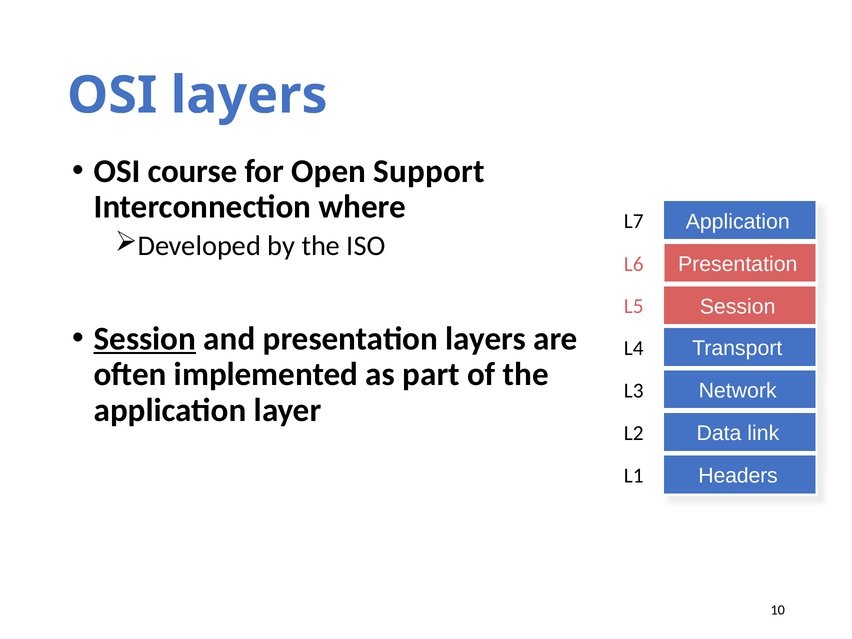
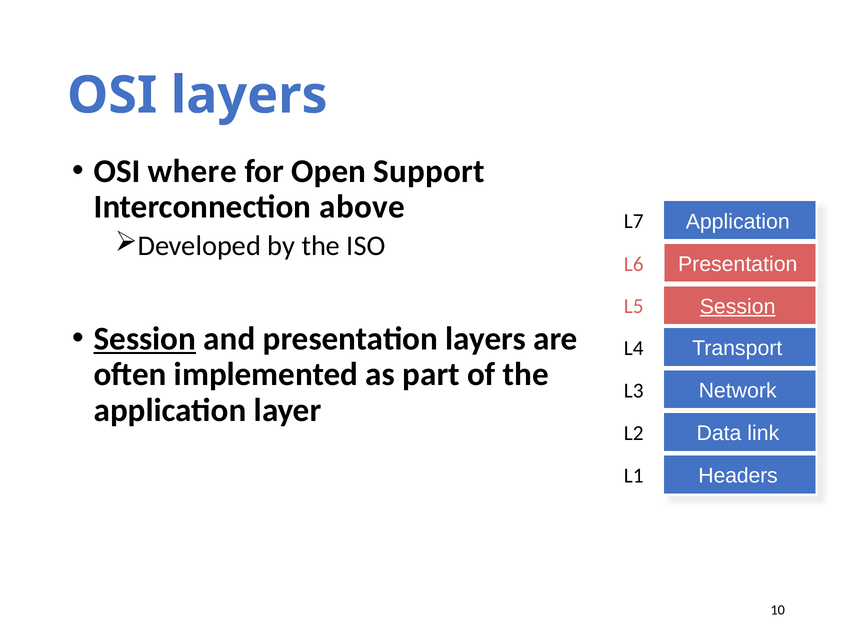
course: course -> where (192, 171)
where: where -> above (362, 207)
Session underline: none -> present (738, 307)
